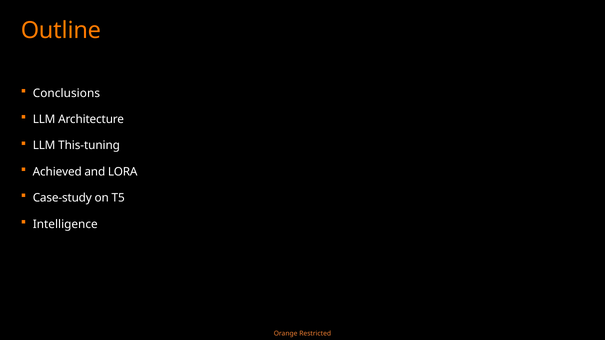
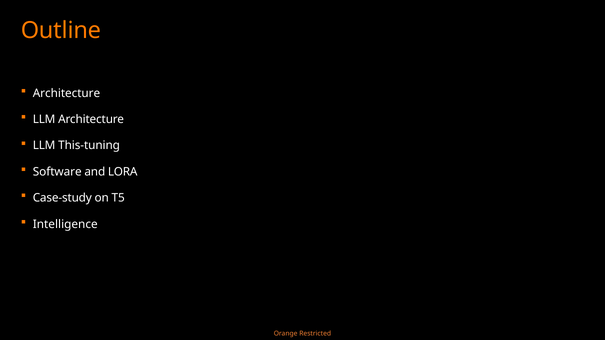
Conclusions: Conclusions -> Architecture (66, 93)
Achieved: Achieved -> Software (57, 172)
